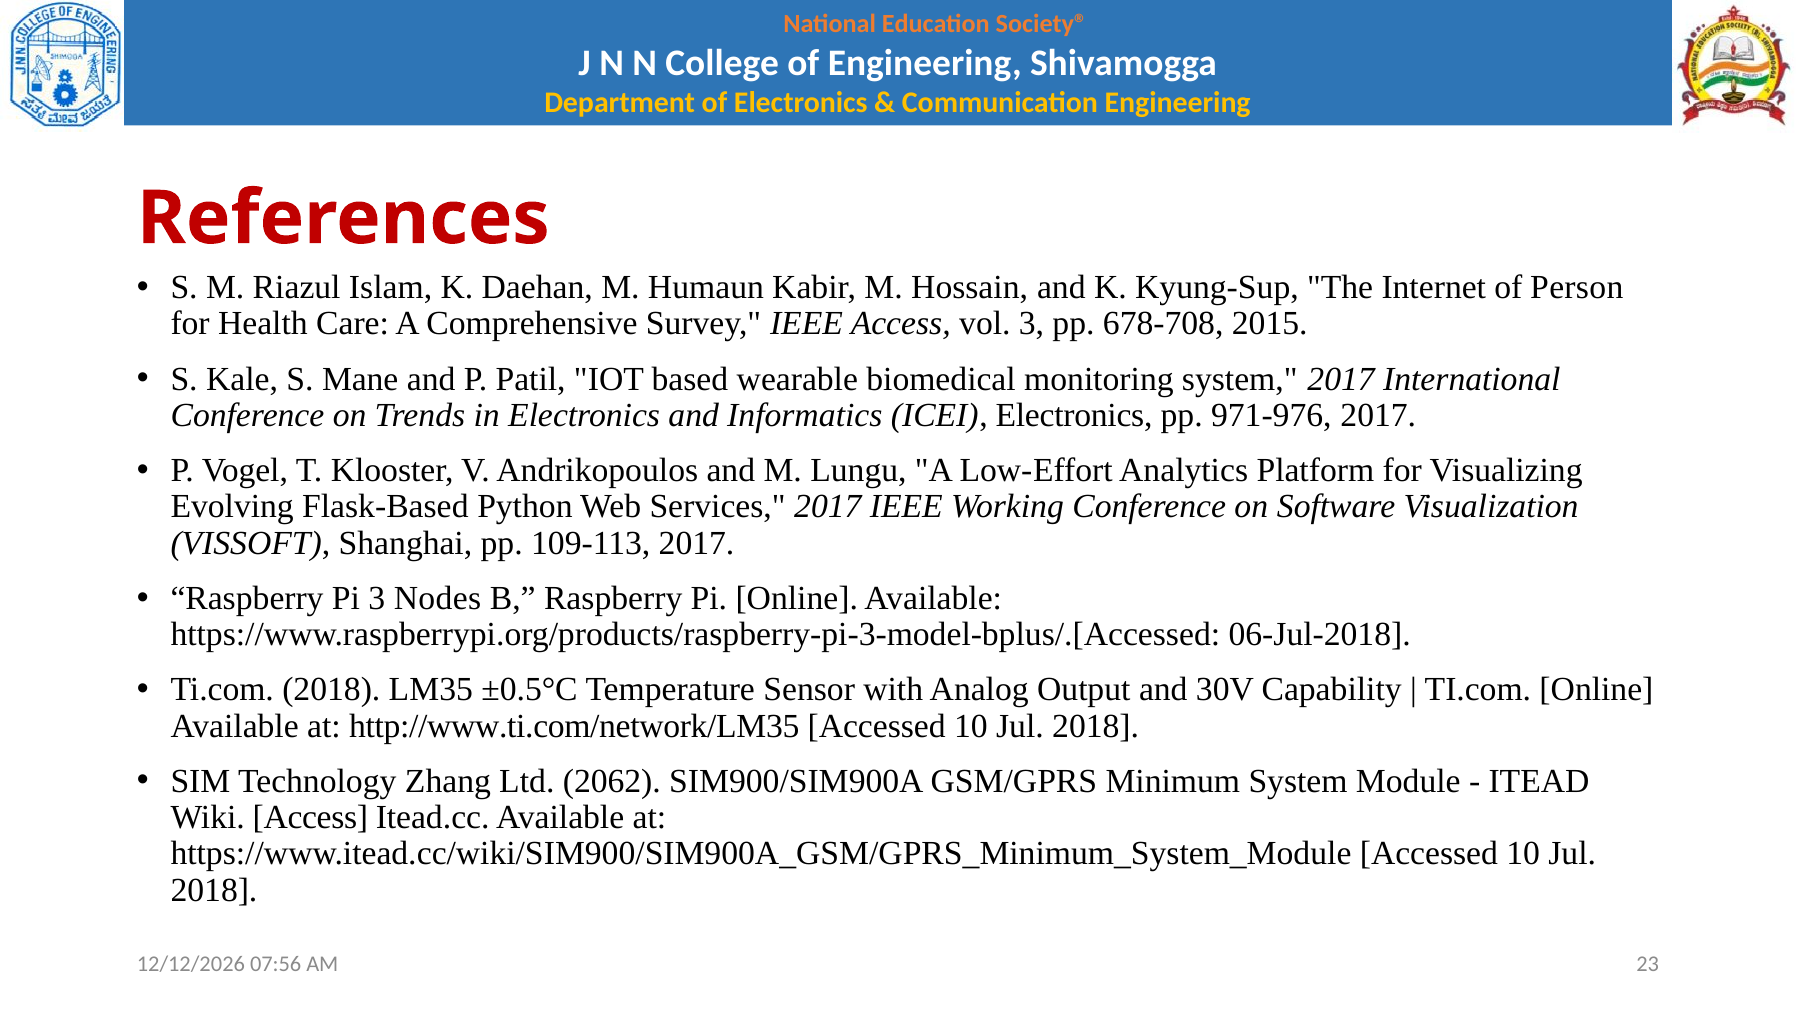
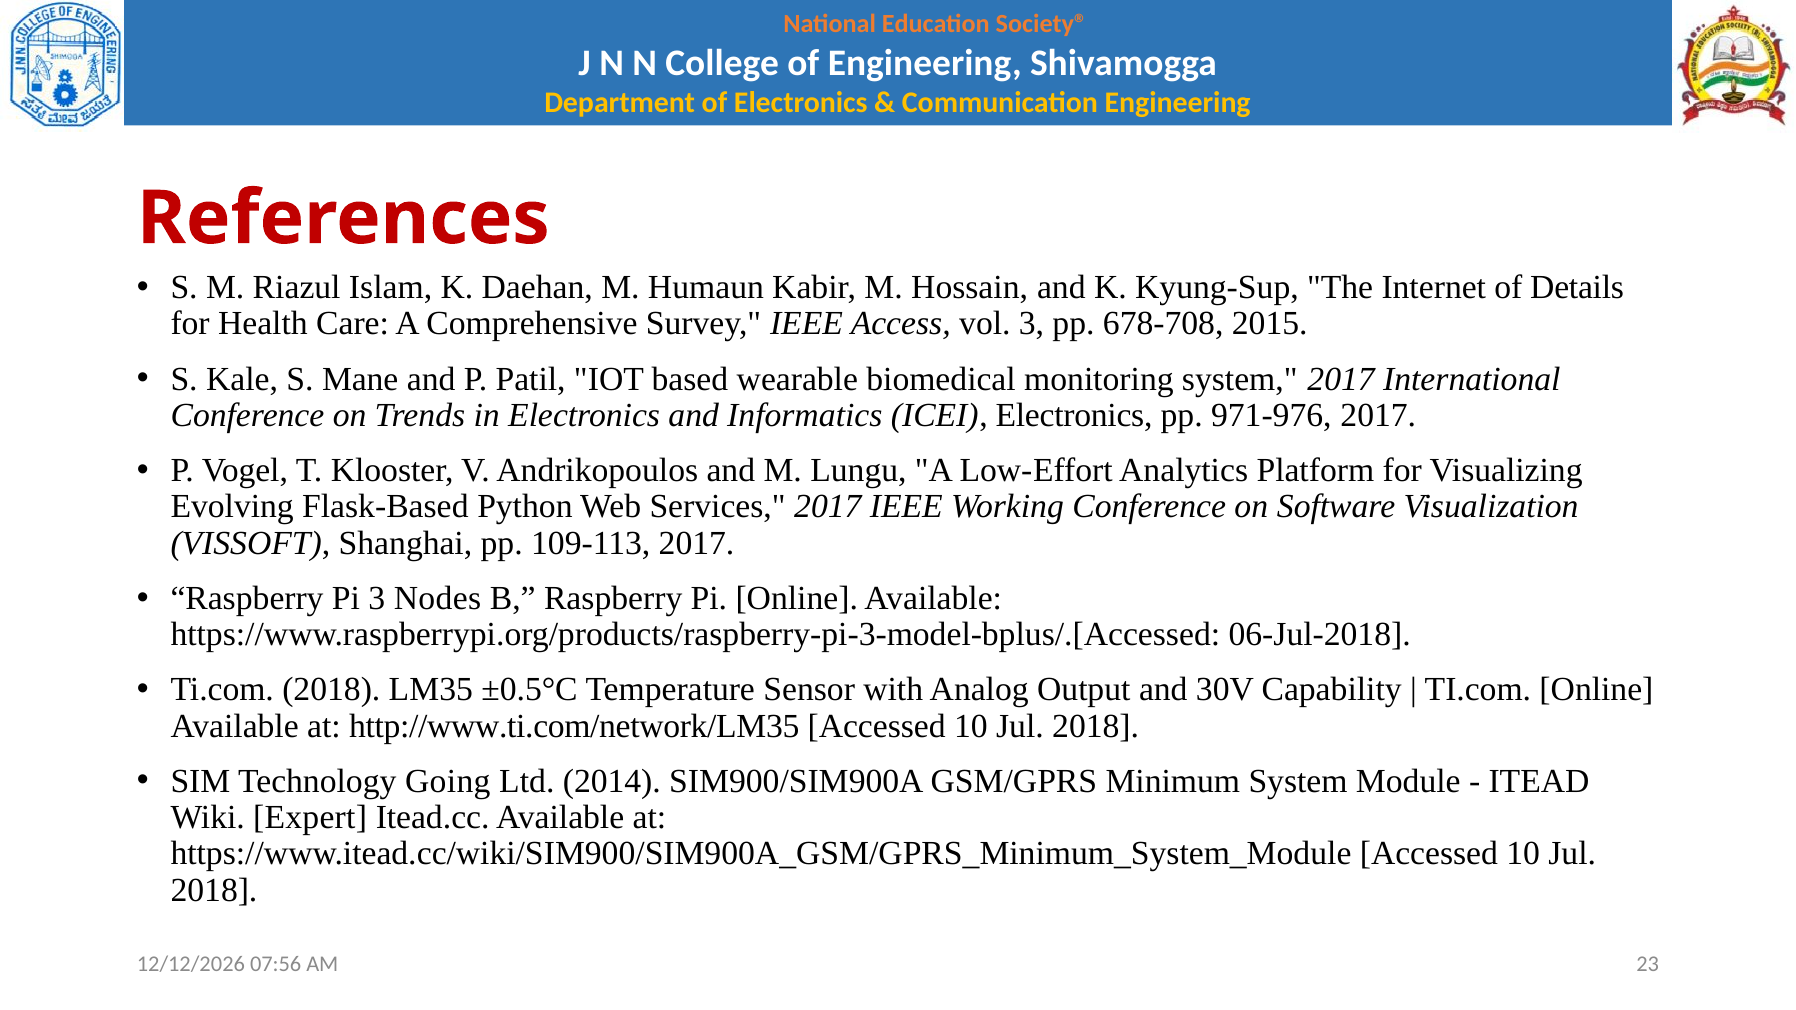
Person: Person -> Details (1577, 288)
Zhang: Zhang -> Going (448, 781)
2062: 2062 -> 2014 (612, 781)
Wiki Access: Access -> Expert (310, 818)
